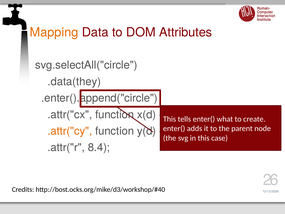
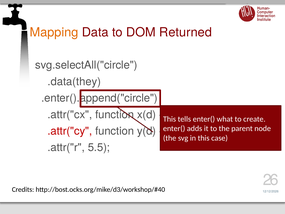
Attributes: Attributes -> Returned (186, 32)
.attr("cy colour: orange -> red (70, 131)
8.4: 8.4 -> 5.5 (99, 147)
